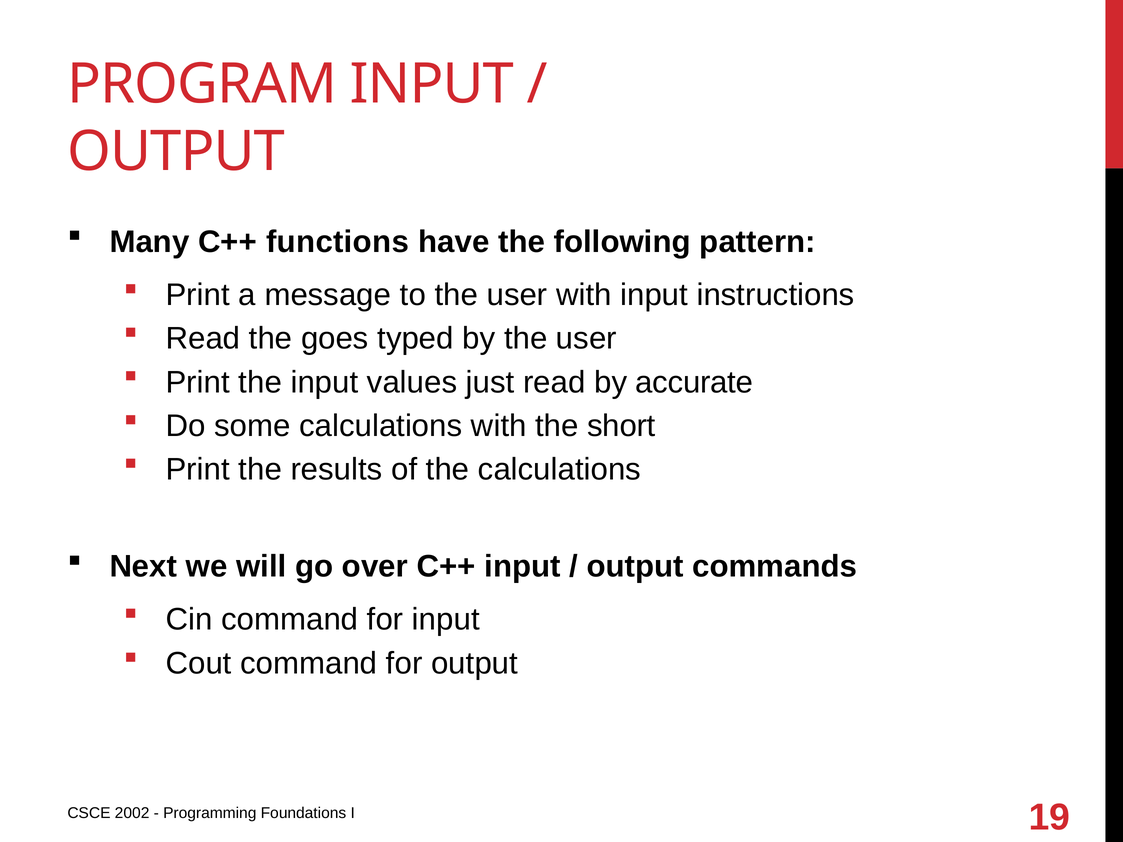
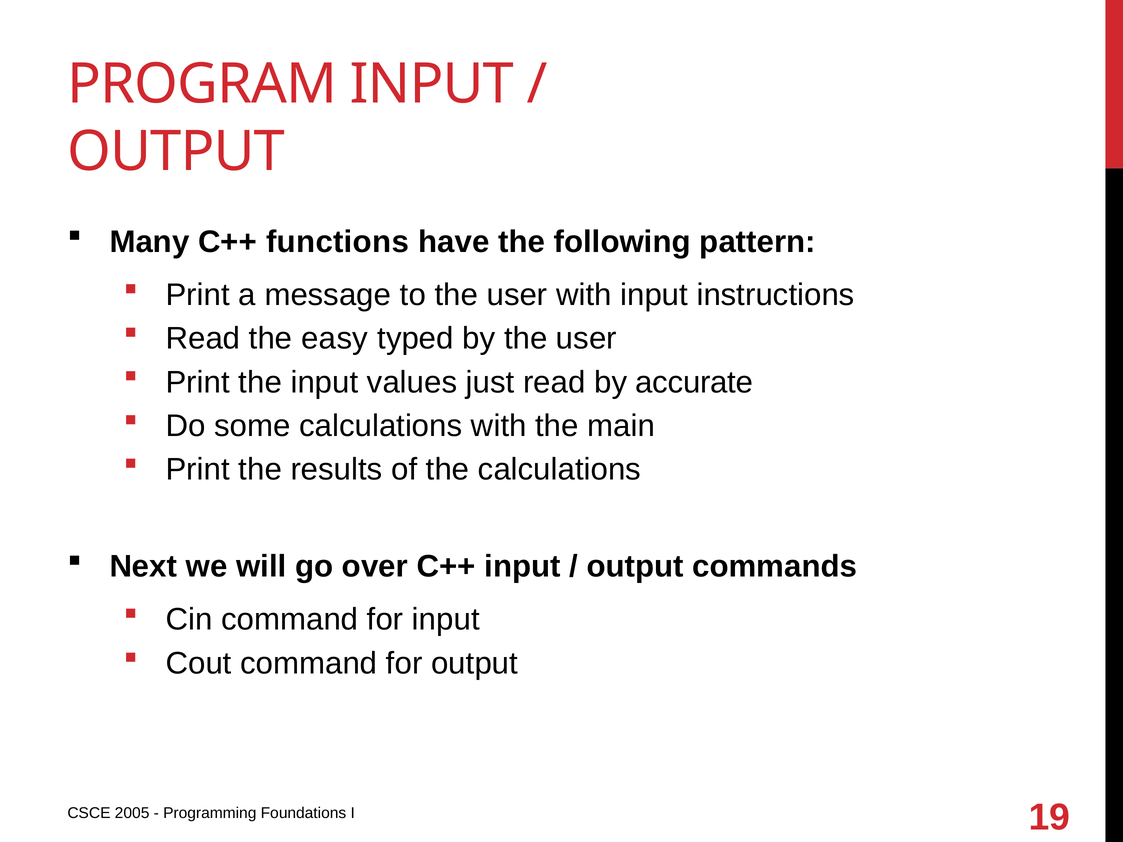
goes: goes -> easy (335, 339)
short: short -> main (621, 426)
2002: 2002 -> 2005 (132, 813)
